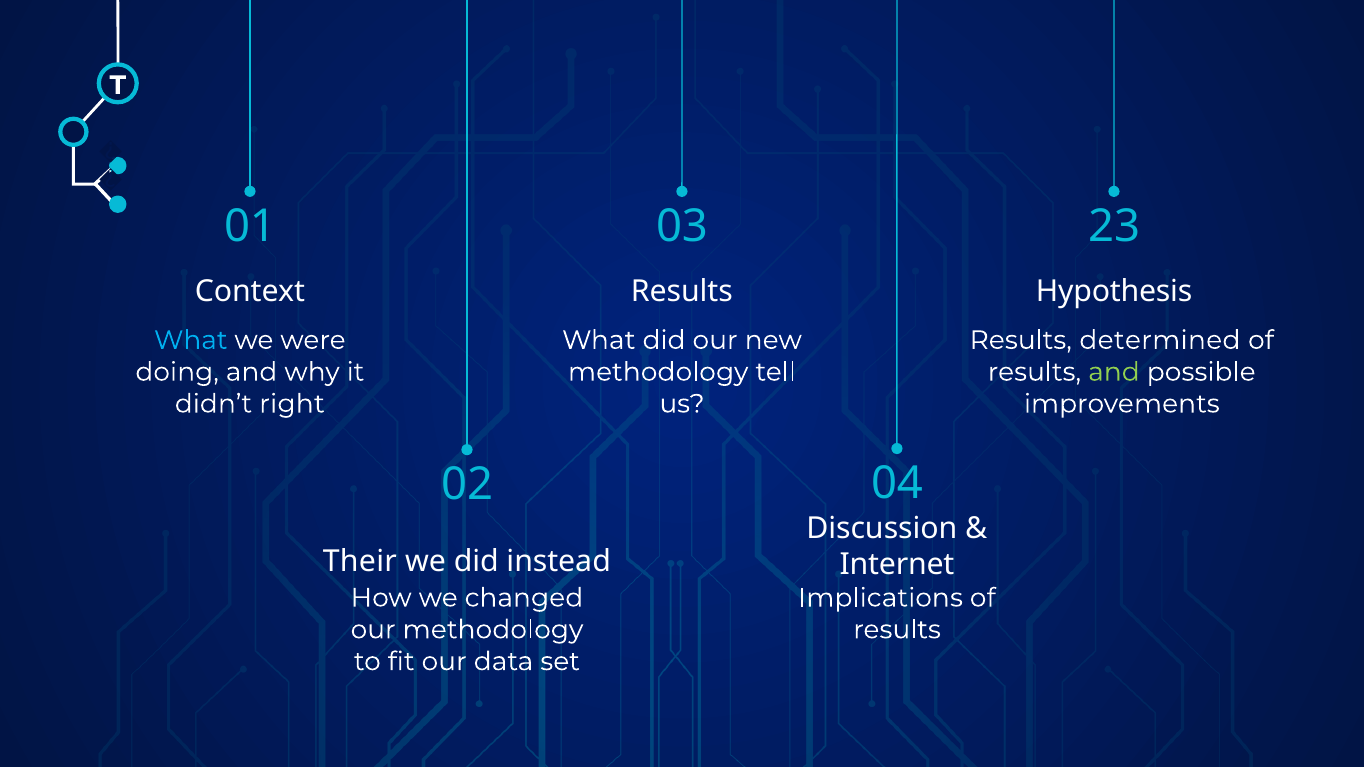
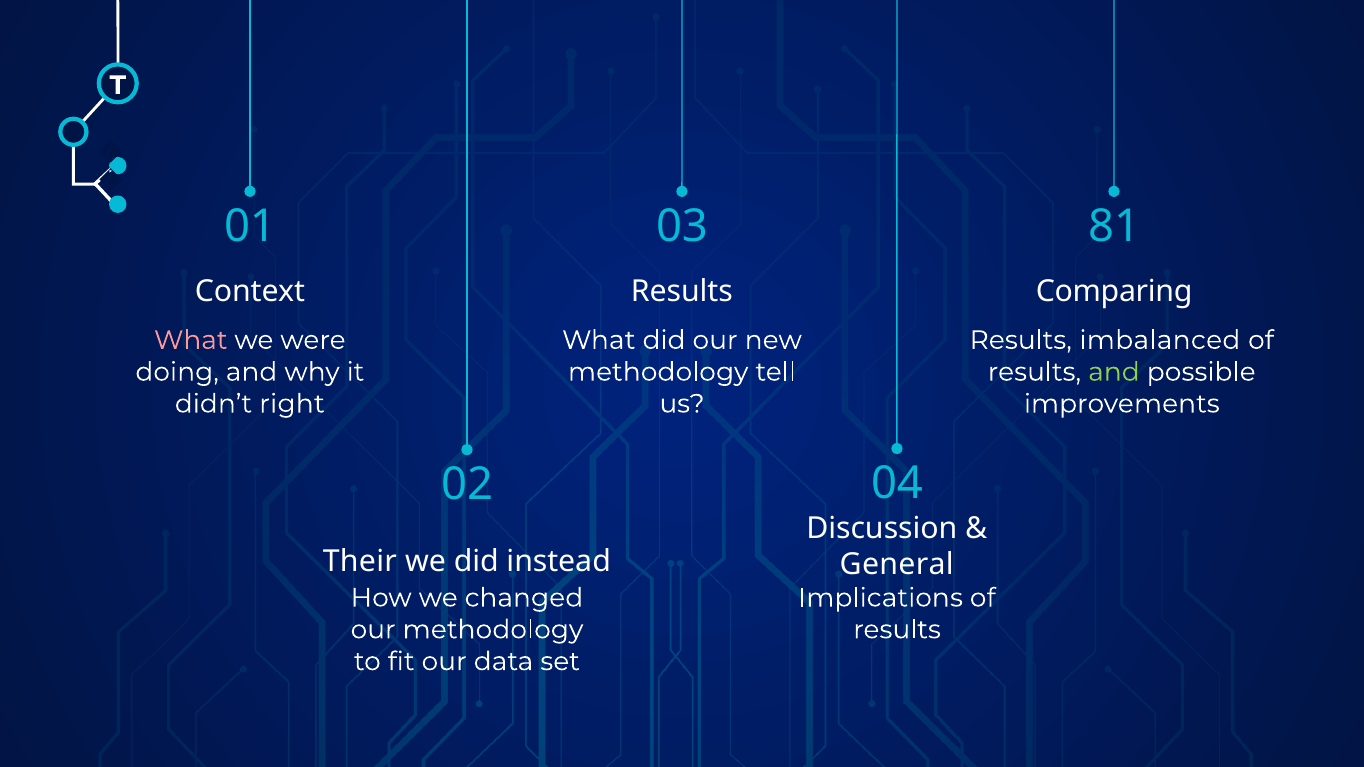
23: 23 -> 81 (1114, 227)
Hypothesis: Hypothesis -> Comparing (1114, 292)
What colour: light blue -> pink (191, 340)
determined: determined -> imbalanced (1160, 340)
Internet: Internet -> General (897, 565)
